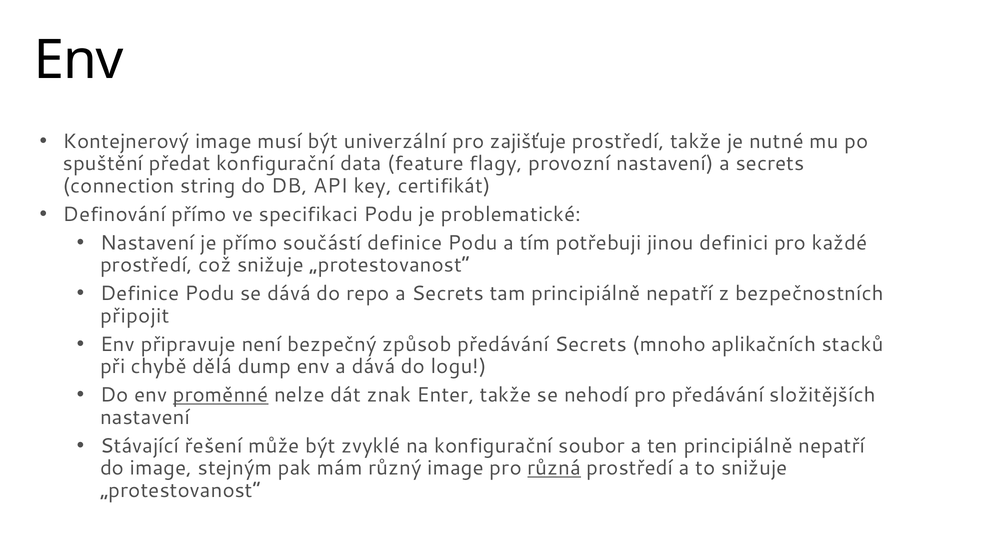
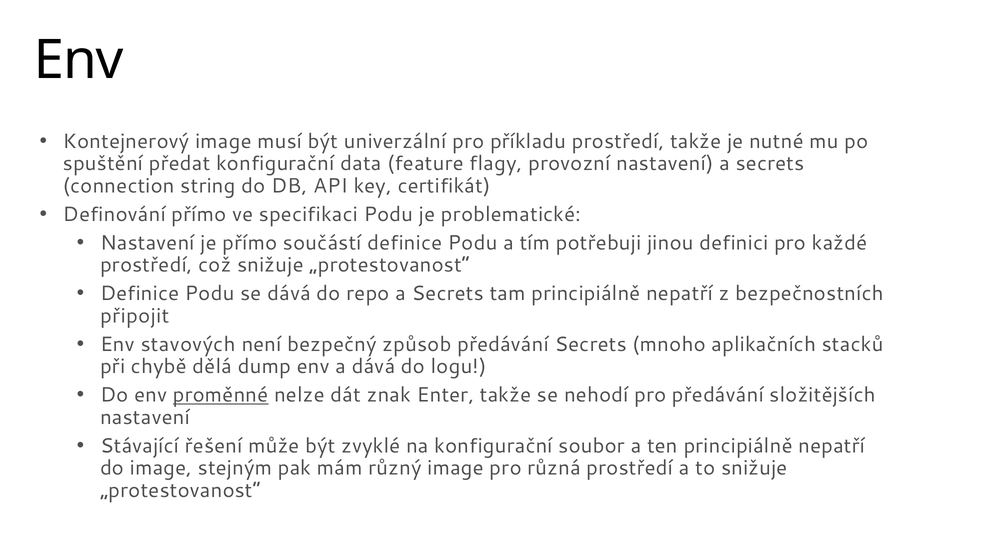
zajišťuje: zajišťuje -> příkladu (528, 141)
připravuje: připravuje -> stavových (188, 345)
různá underline: present -> none (554, 468)
